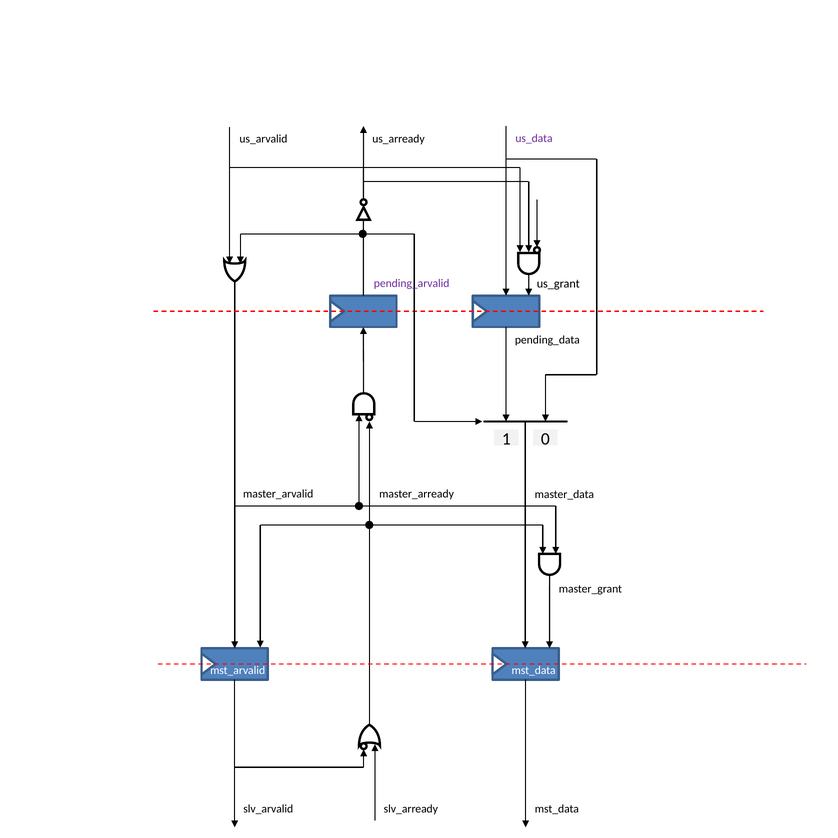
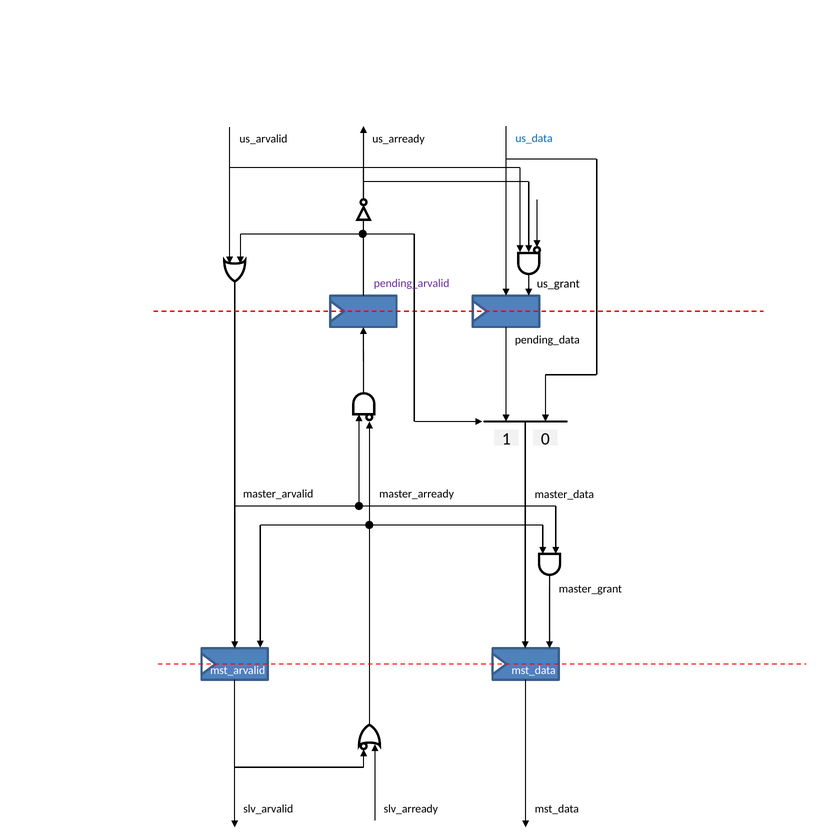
us_data colour: purple -> blue (534, 138)
